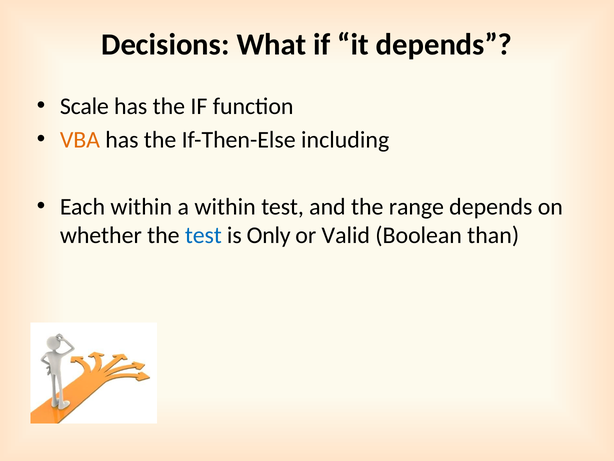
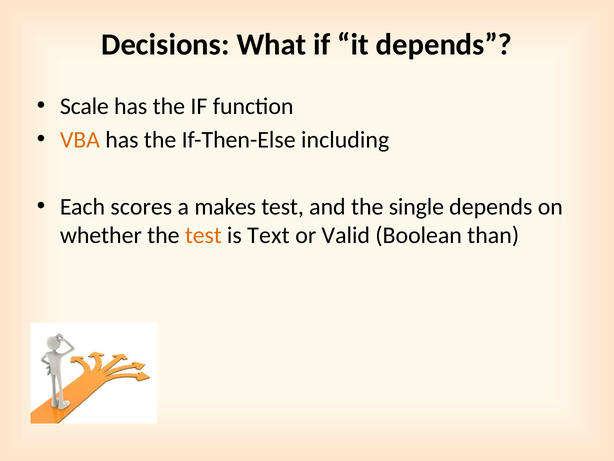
Each within: within -> scores (141, 206)
a within: within -> makes (225, 206)
range: range -> single (416, 206)
test colour: blue -> orange (203, 235)
Only: Only -> Text (268, 235)
